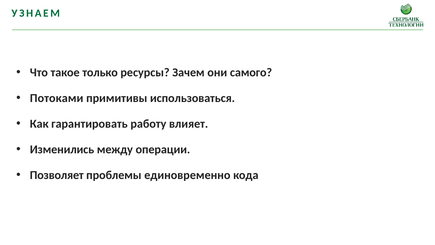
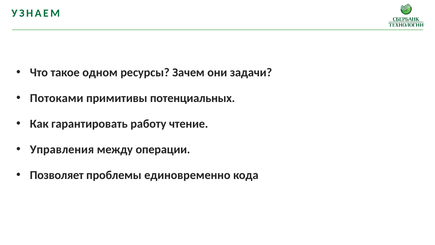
только: только -> одном (100, 72)
самого: самого -> задачи (251, 72)
использоваться: использоваться -> потенциальных (193, 98)
влияет: влияет -> чтение (189, 124)
Изменились: Изменились -> Управления (62, 149)
